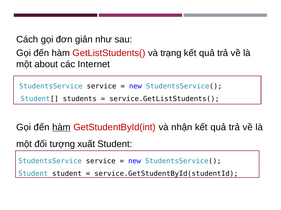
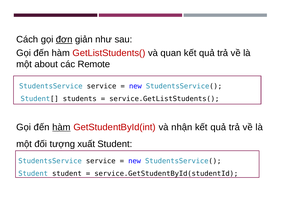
đơn underline: none -> present (64, 40)
trạng: trạng -> quan (171, 53)
Internet: Internet -> Remote (94, 64)
